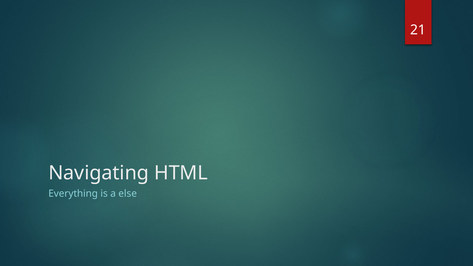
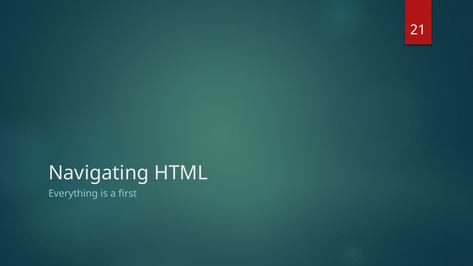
else: else -> first (128, 194)
